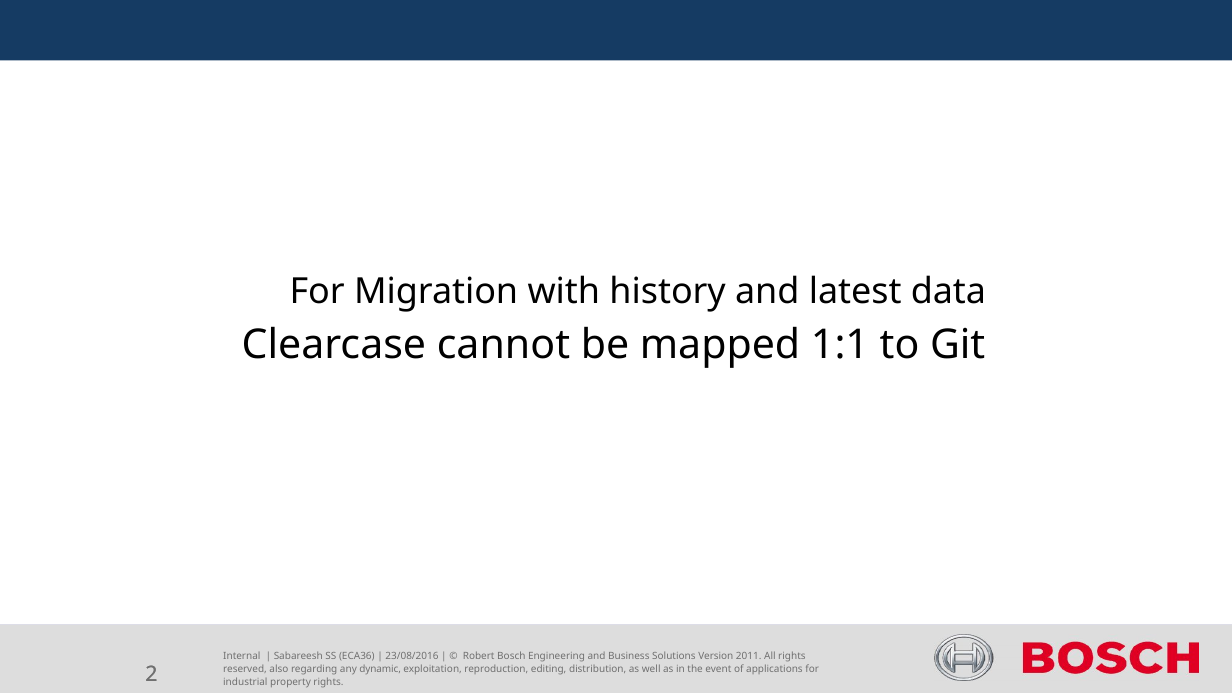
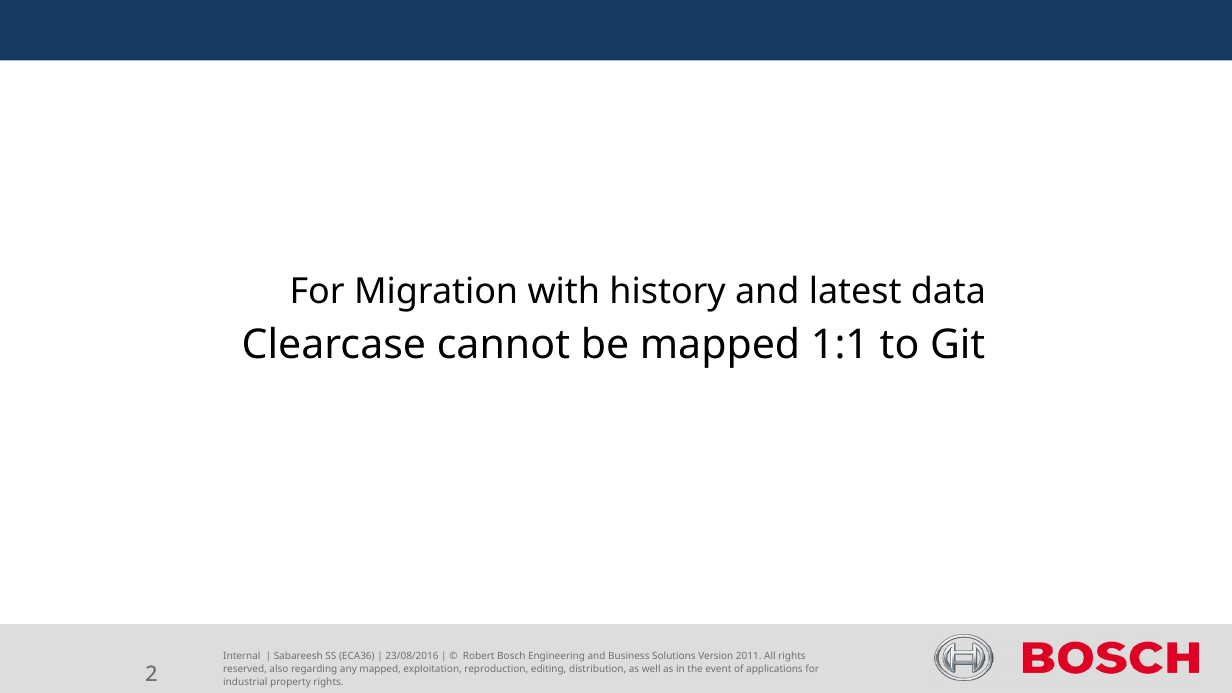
any dynamic: dynamic -> mapped (380, 669)
